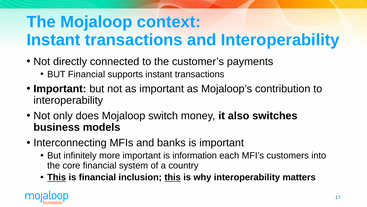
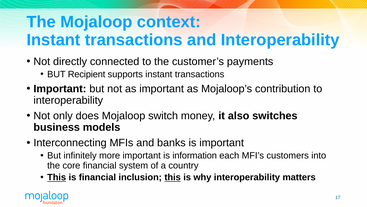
BUT Financial: Financial -> Recipient (87, 74)
